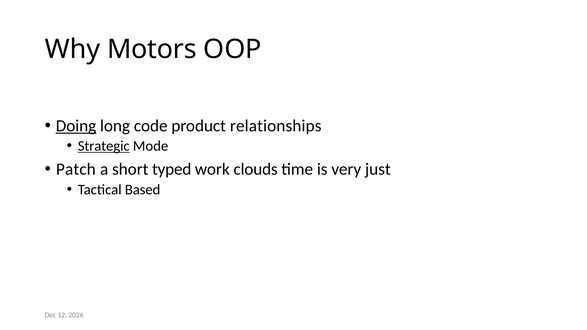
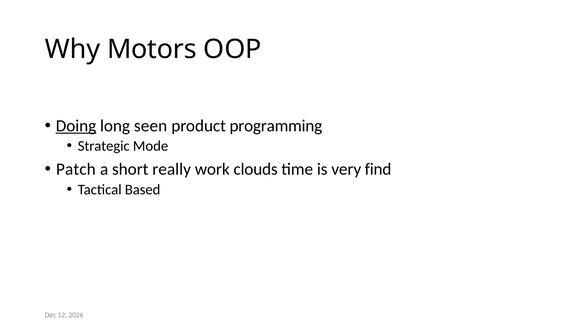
code: code -> seen (151, 126)
relationships: relationships -> programming (276, 126)
Strategic underline: present -> none (104, 146)
typed: typed -> really (172, 169)
just: just -> find (378, 169)
